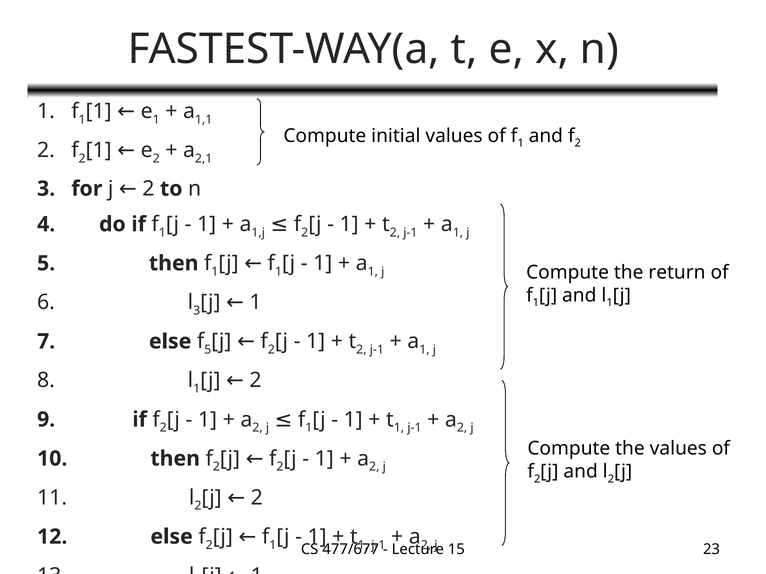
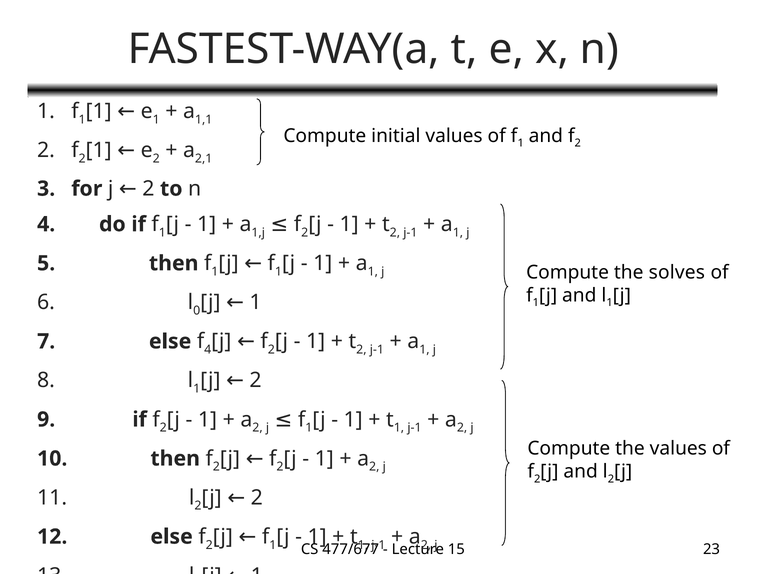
return: return -> solves (677, 273)
3: 3 -> 0 (197, 311)
5: 5 -> 4 (208, 350)
